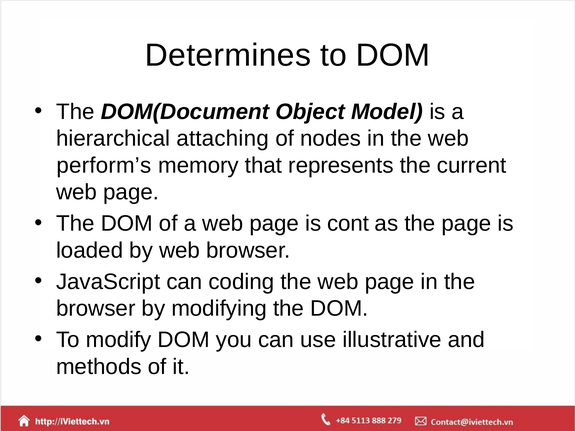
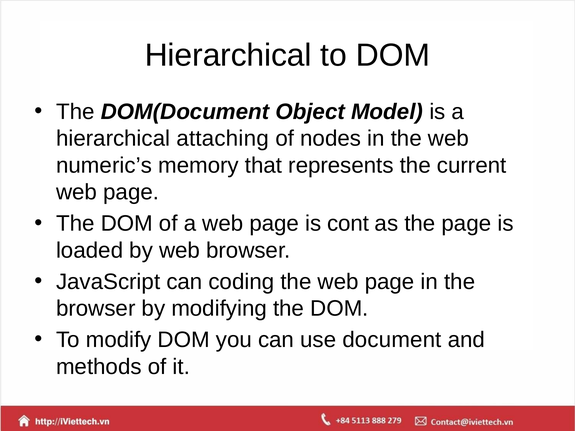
Determines: Determines -> Hierarchical (228, 55)
perform’s: perform’s -> numeric’s (104, 166)
illustrative: illustrative -> document (392, 340)
